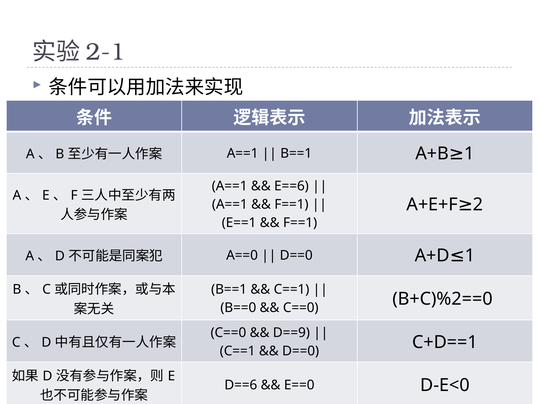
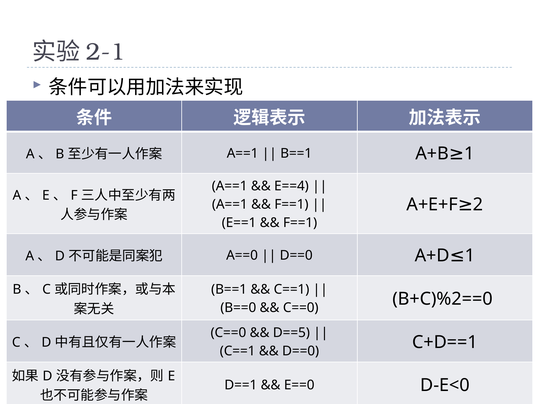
E==6: E==6 -> E==4 (291, 186)
D==9: D==9 -> D==5 (291, 333)
D==6: D==6 -> D==1 (241, 385)
